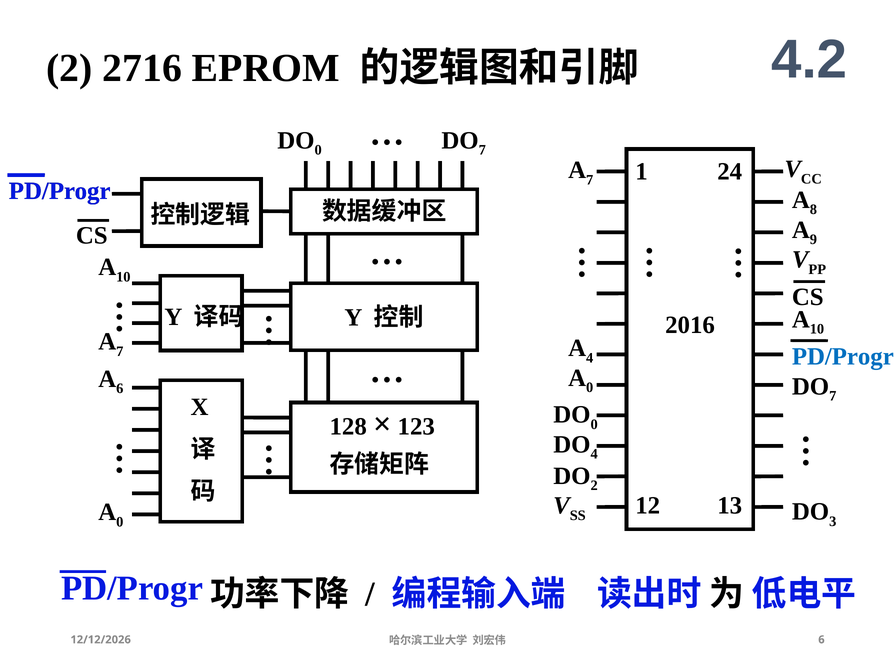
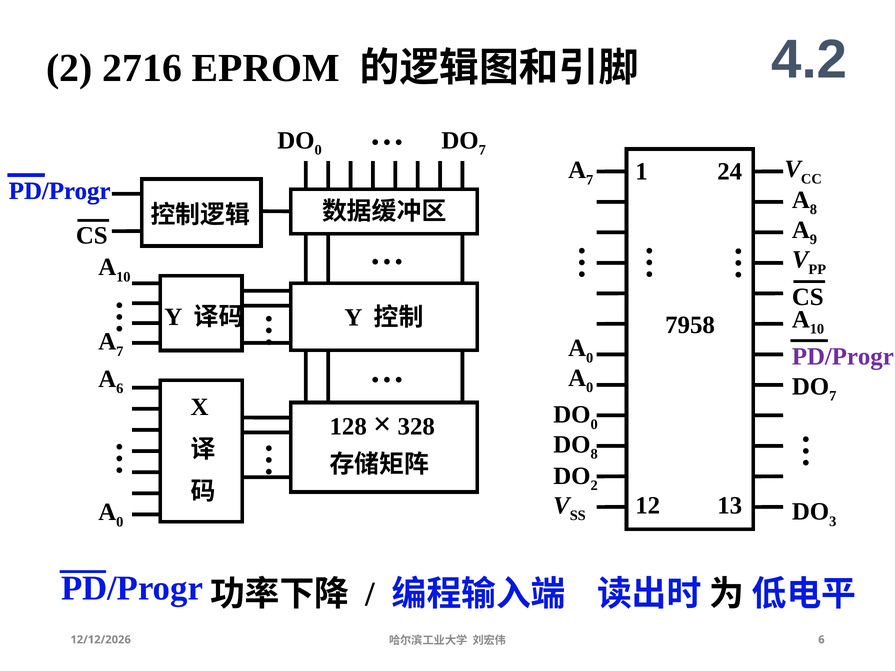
2016: 2016 -> 7958 (690, 325)
4: 4 -> 0 (590, 358)
PD/Progr colour: blue -> purple (843, 357)
123: 123 -> 328 (416, 427)
4: 4 -> 8 (594, 454)
